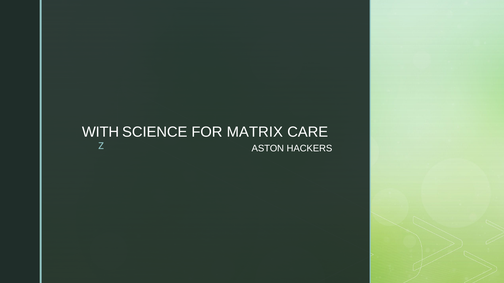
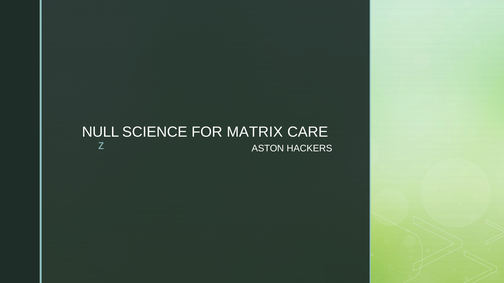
WITH: WITH -> NULL (100, 132)
